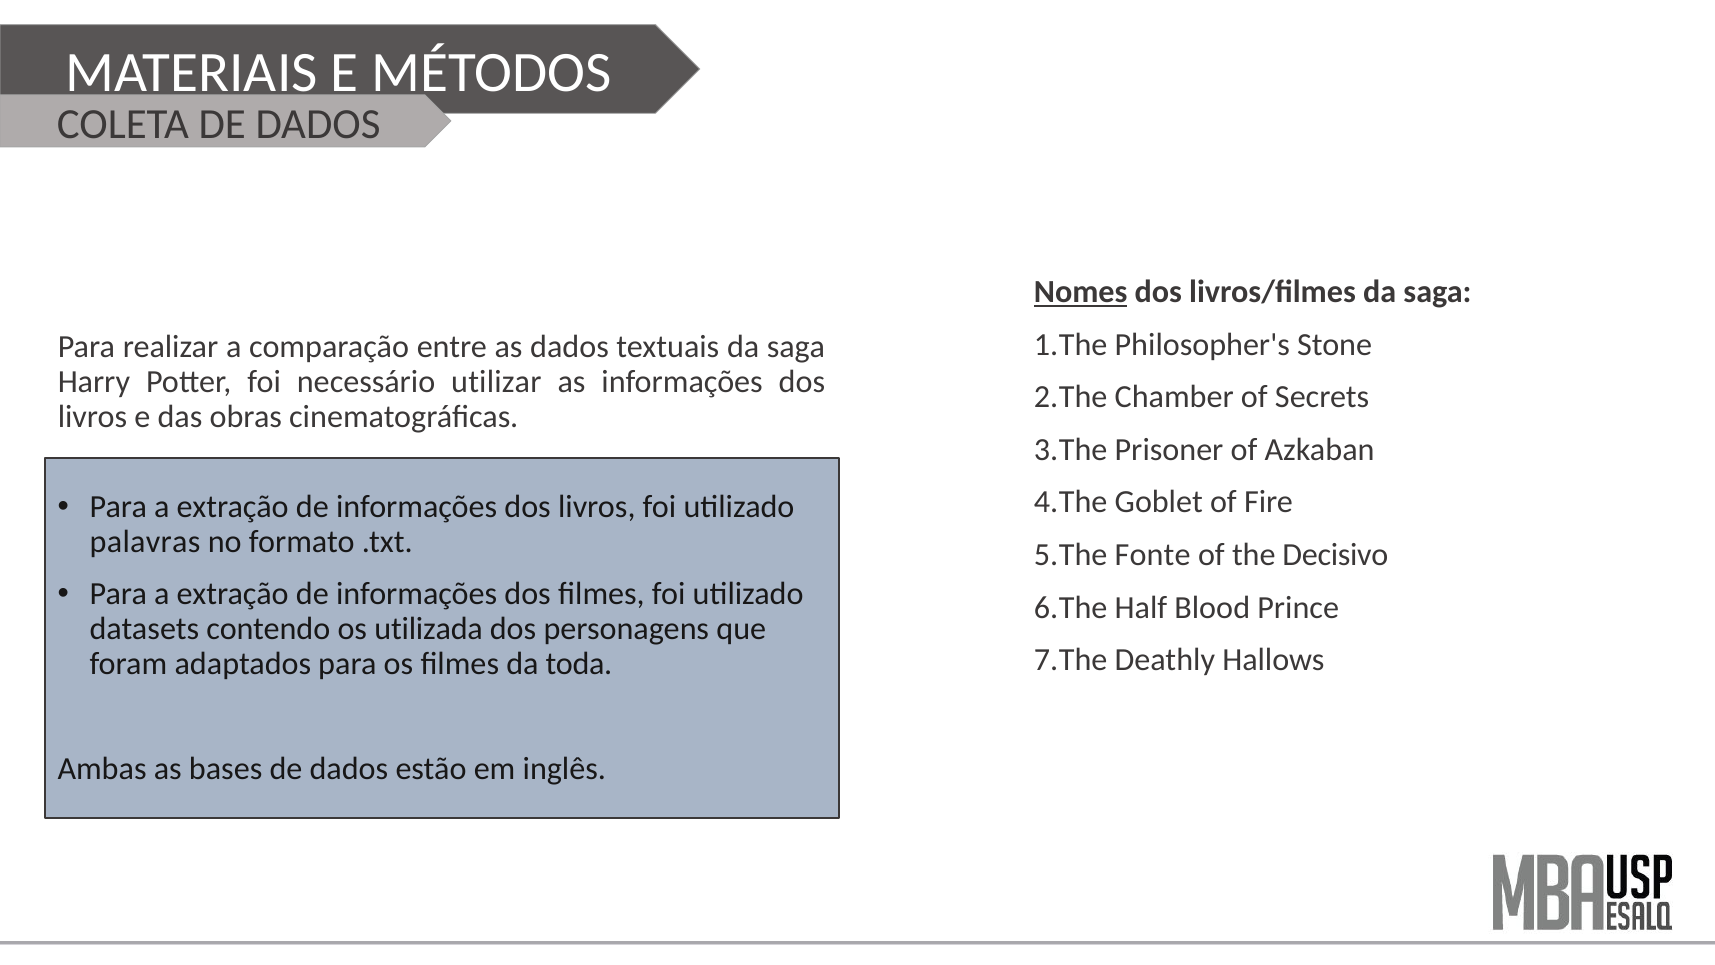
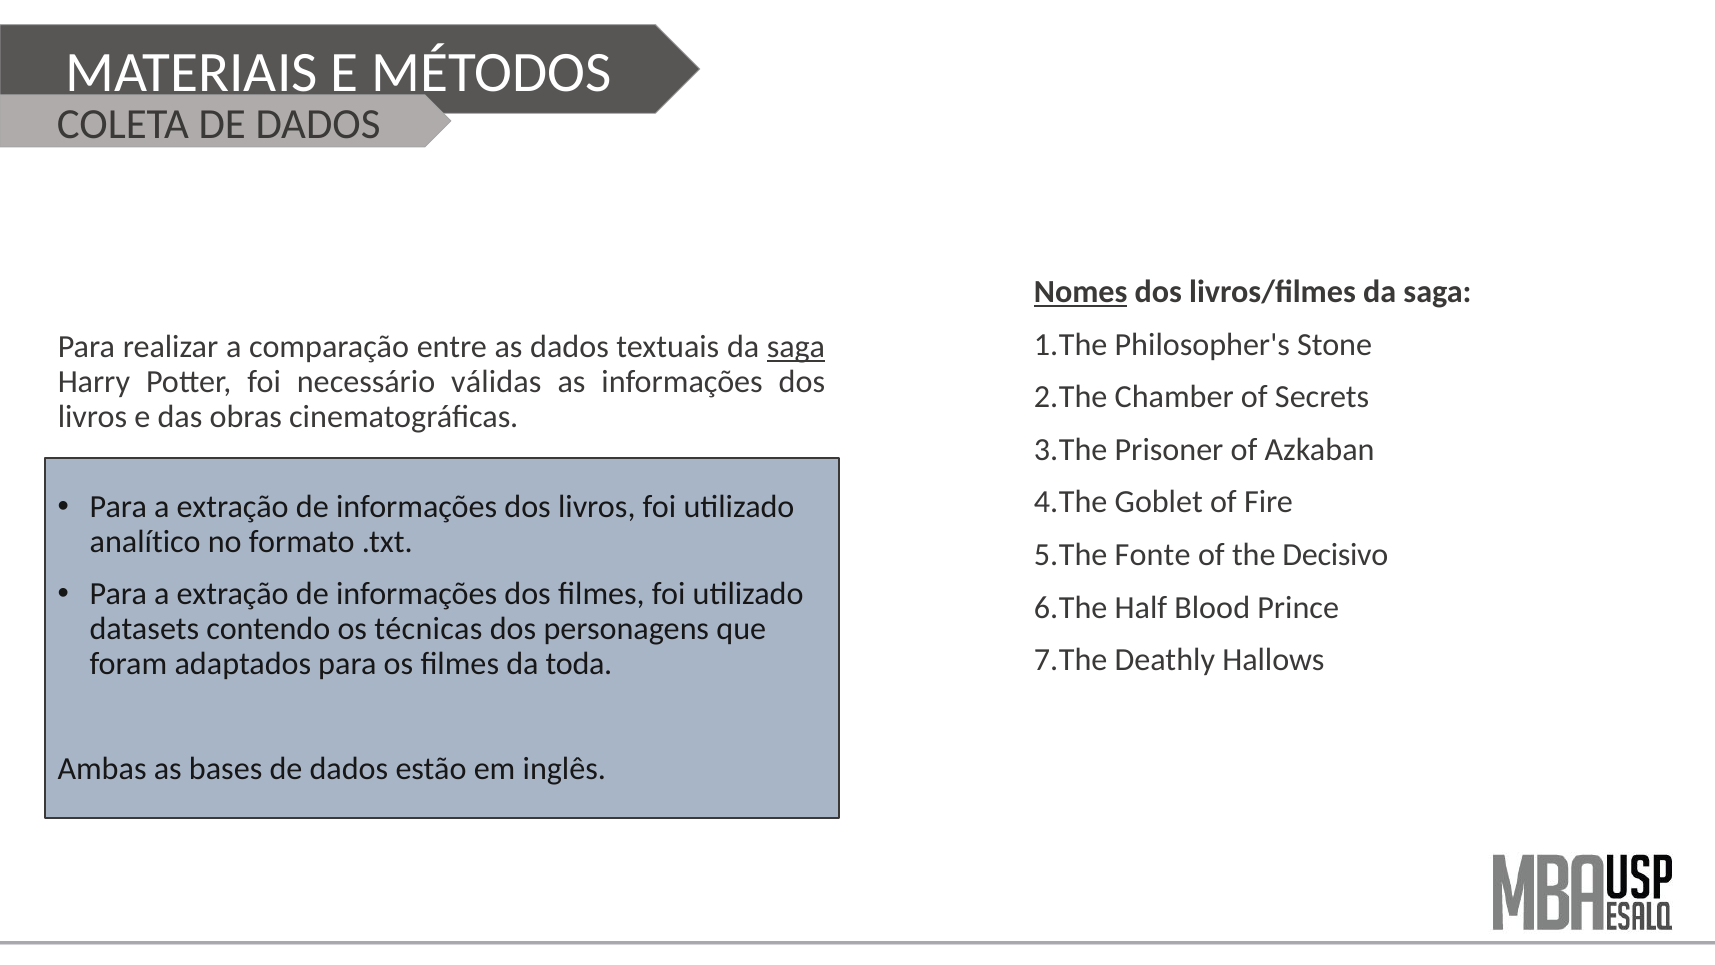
saga underline: none -> present (796, 347)
utilizar: utilizar -> válidas (496, 382)
palavras: palavras -> analítico (145, 541)
utilizada: utilizada -> técnicas (428, 629)
